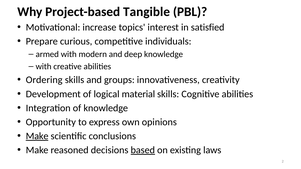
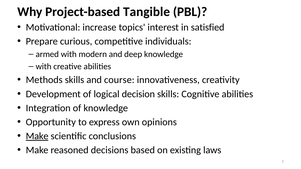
Ordering: Ordering -> Methods (44, 80)
groups: groups -> course (119, 80)
material: material -> decision (138, 94)
based underline: present -> none (143, 150)
